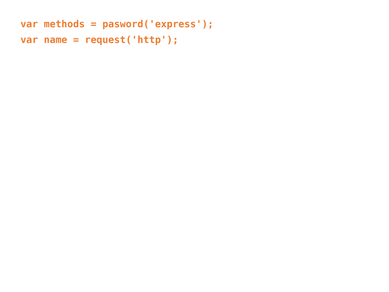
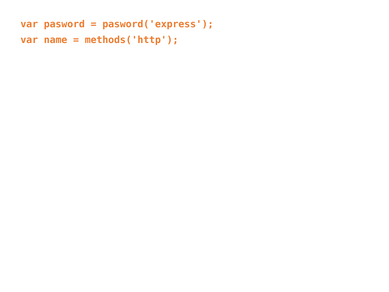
methods: methods -> pasword (64, 24)
request('http: request('http -> methods('http (132, 40)
